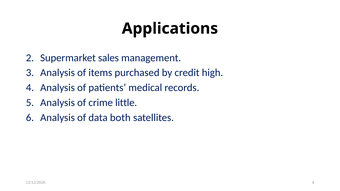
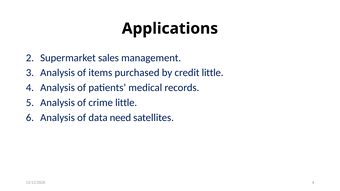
credit high: high -> little (213, 73)
both: both -> need (120, 118)
